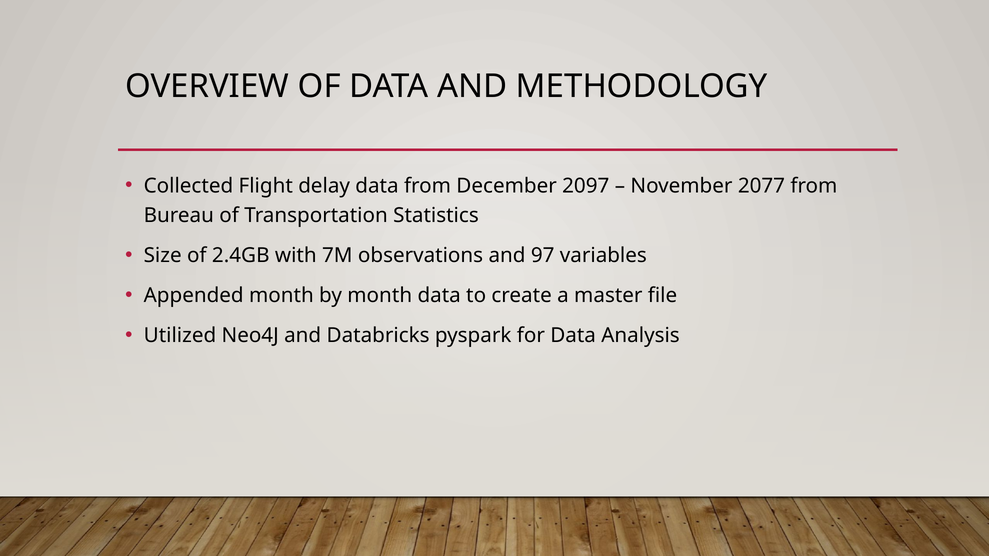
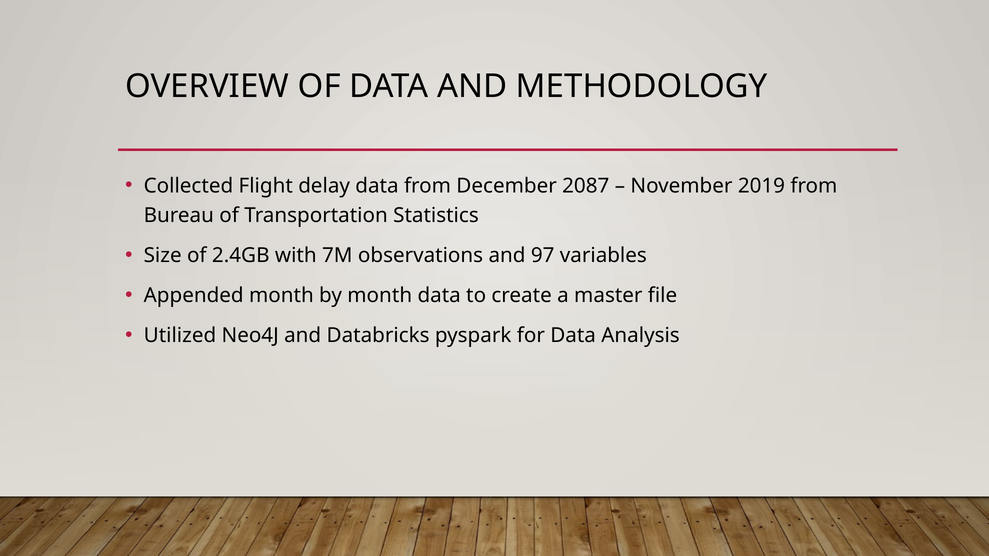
2097: 2097 -> 2087 (586, 186)
2077: 2077 -> 2019 (761, 186)
